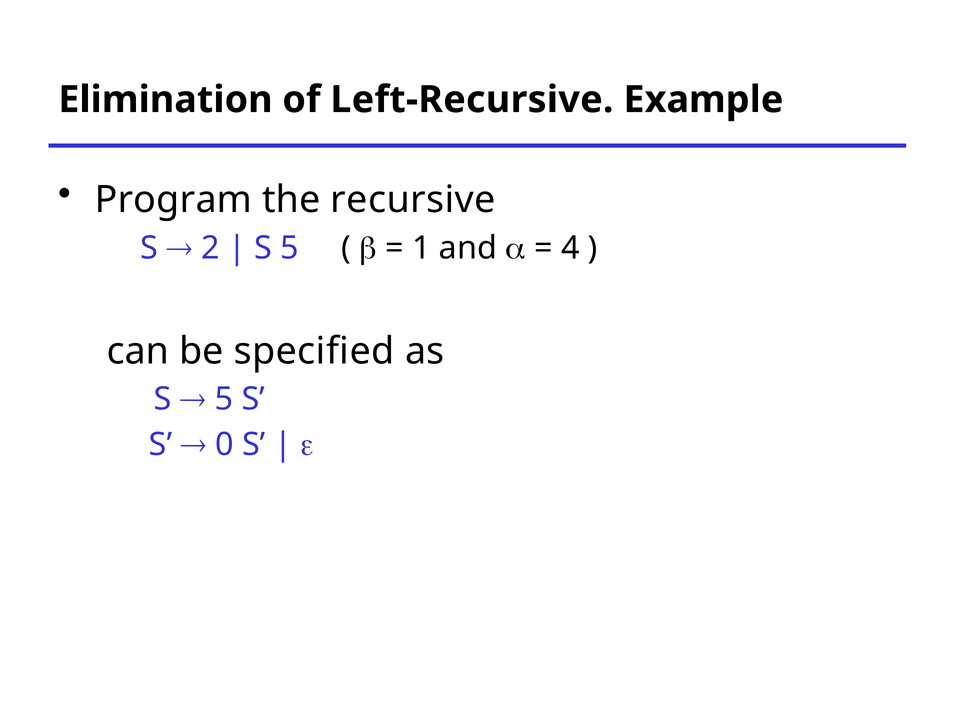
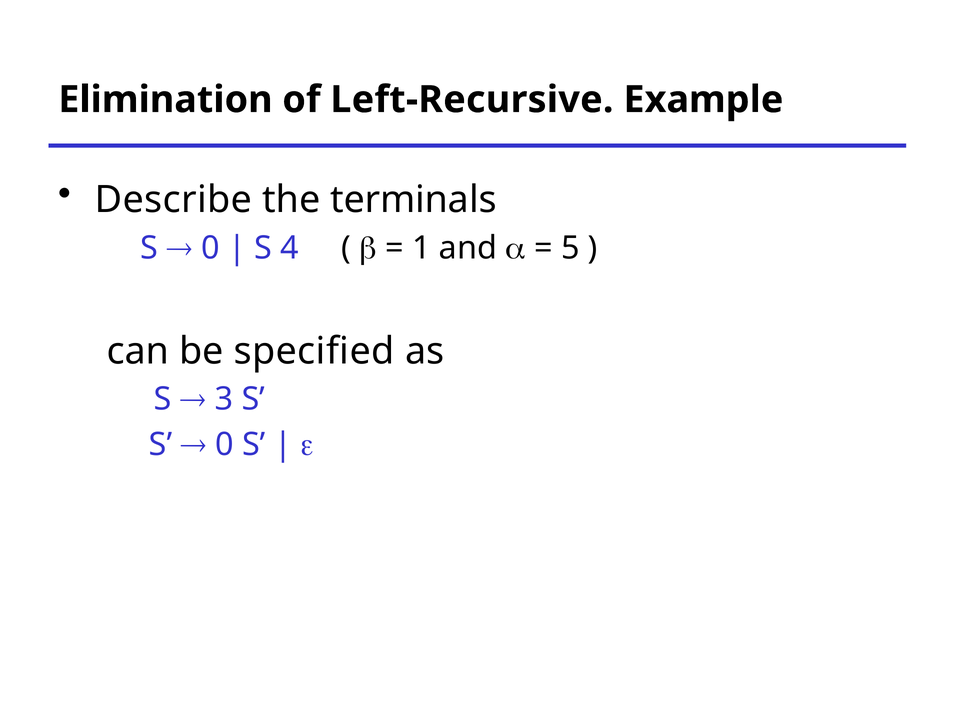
Program: Program -> Describe (173, 200)
recursive: recursive -> terminals (413, 200)
2: 2 -> 0 (210, 248)
S 5: 5 -> 4 (290, 248)
4: 4 -> 5 (570, 248)
5: 5 -> 3 (224, 399)
